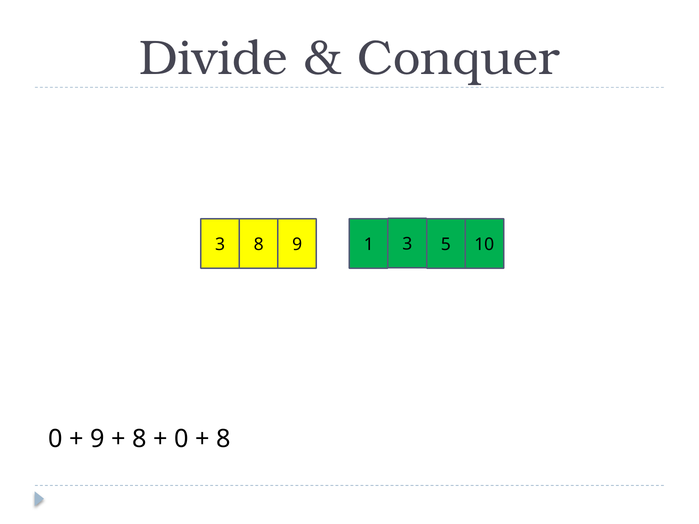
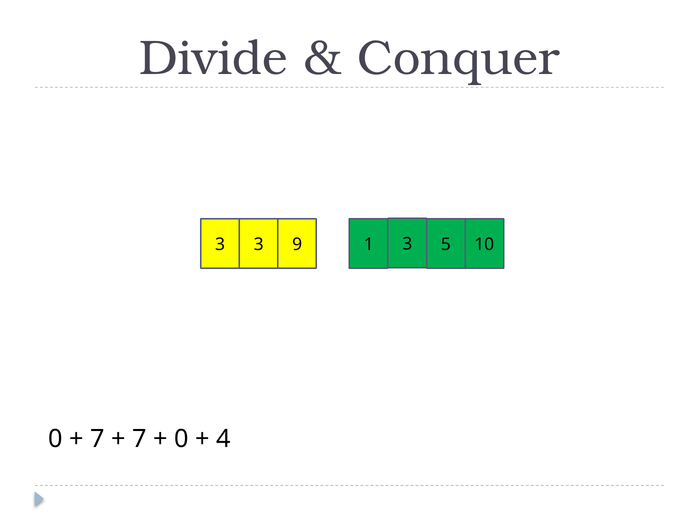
3 8: 8 -> 3 (259, 245)
9: 9 -> 7 (98, 439)
8: 8 -> 7 (140, 439)
8: 8 -> 4 (224, 439)
